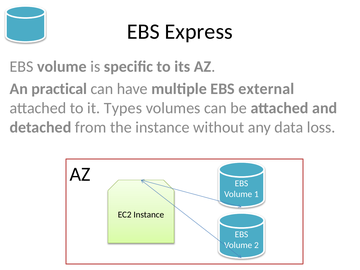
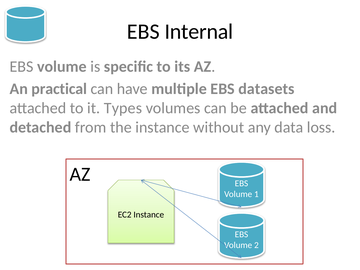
Express: Express -> Internal (199, 32)
external: external -> datasets (266, 89)
